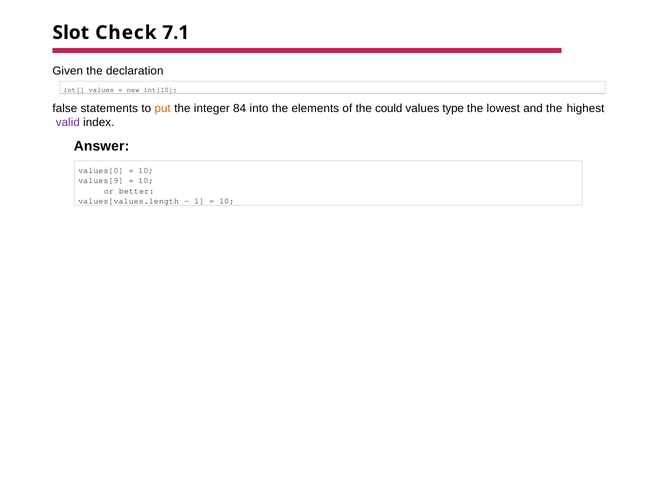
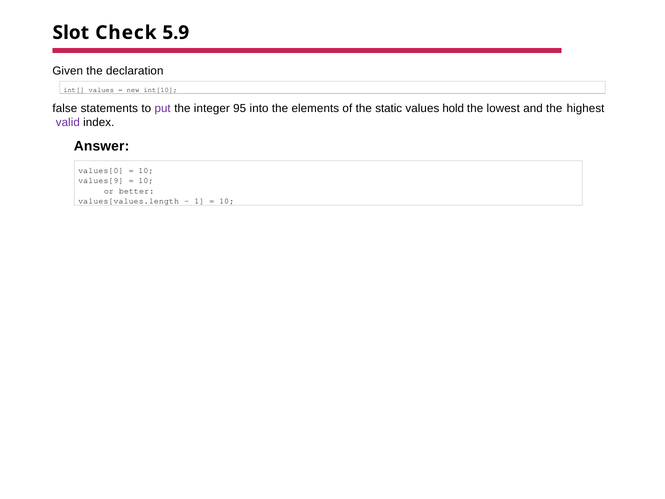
7.1: 7.1 -> 5.9 (176, 33)
put colour: orange -> purple (163, 108)
84: 84 -> 95 (240, 108)
could: could -> static (389, 108)
type: type -> hold (453, 108)
